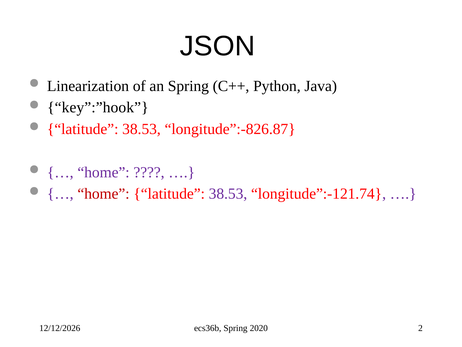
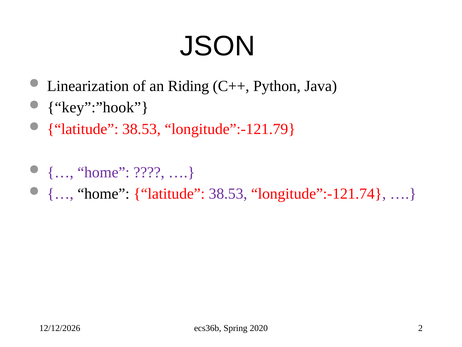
an Spring: Spring -> Riding (188, 86)
longitude”:-826.87: longitude”:-826.87 -> longitude”:-121.79 (230, 129)
home colour: red -> black (103, 194)
